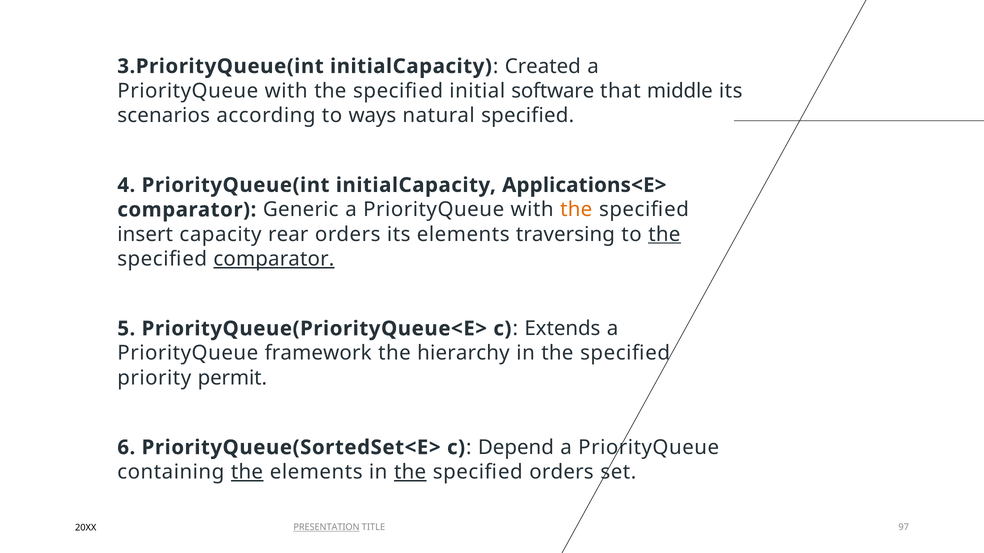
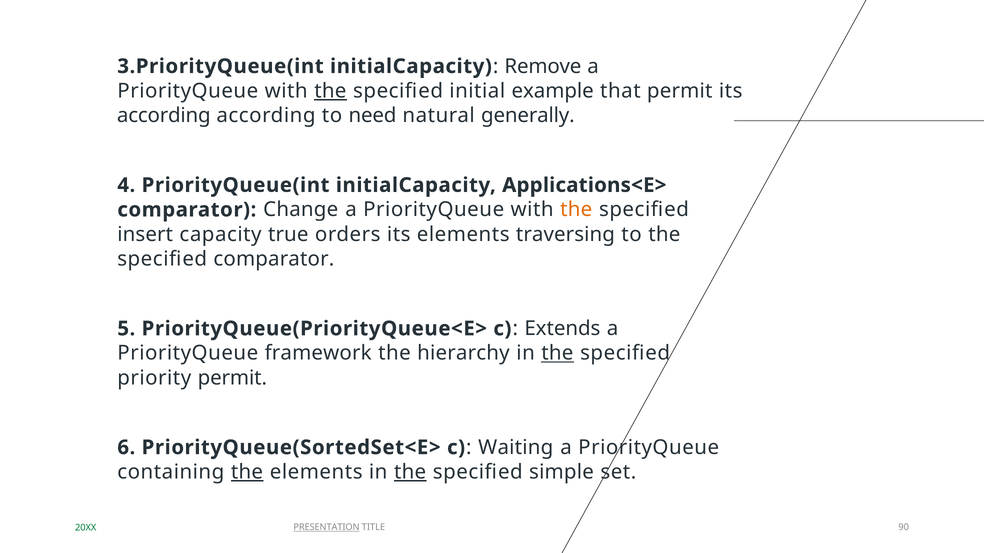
Created: Created -> Remove (543, 66)
the underline: none -> present (330, 91)
software: software -> example (553, 91)
that middle: middle -> permit (680, 91)
scenarios: scenarios -> according (164, 116)
ways: ways -> need (372, 116)
natural specified: specified -> generally (528, 116)
Generic: Generic -> Change (301, 210)
rear: rear -> true (288, 235)
the underline: present -> none (664, 235)
comparator underline: present -> none (274, 259)
the underline: none -> present (557, 353)
Depend: Depend -> Waiting (516, 448)
specified orders: orders -> simple (561, 472)
97: 97 -> 90 (904, 528)
20XX colour: black -> green (86, 528)
